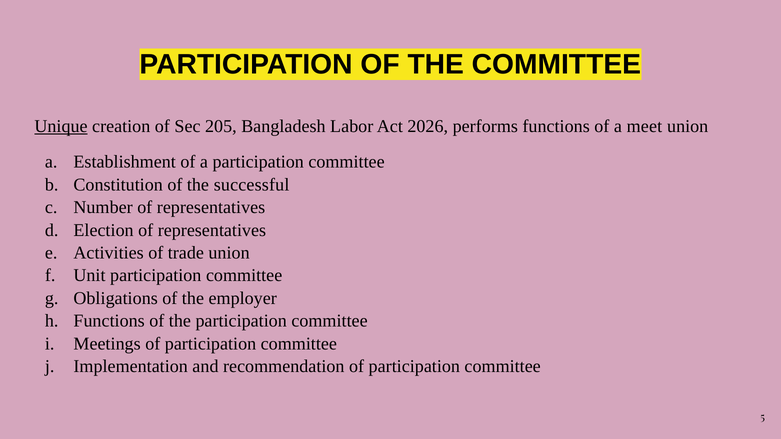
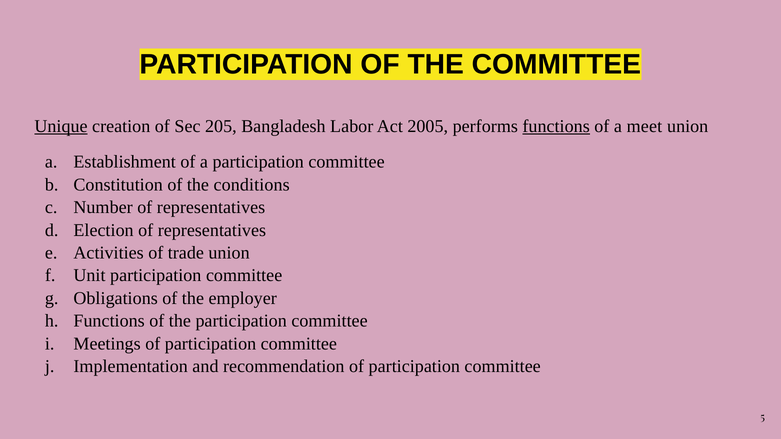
2026: 2026 -> 2005 (428, 126)
functions underline: none -> present (556, 126)
successful: successful -> conditions (252, 185)
